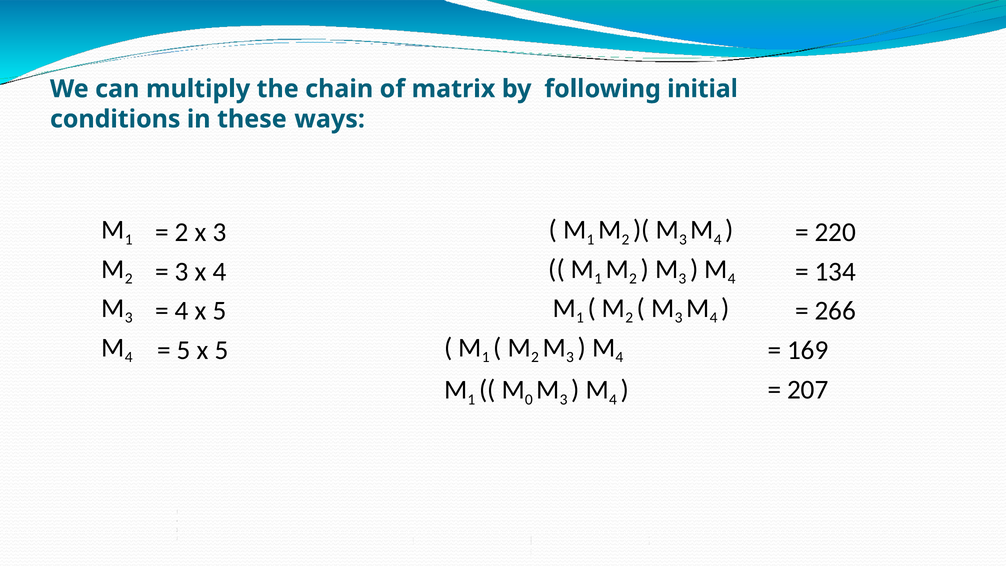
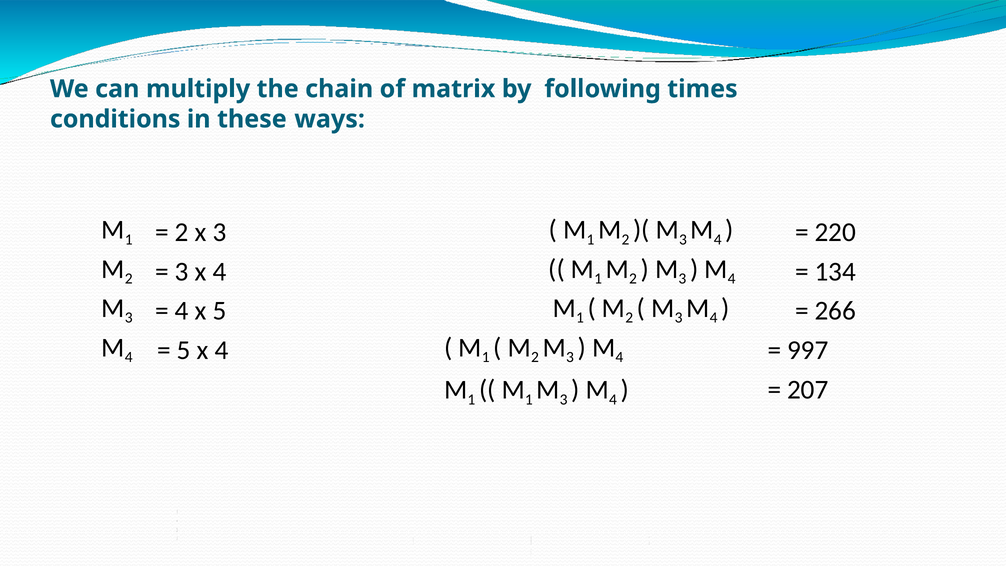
initial: initial -> times (702, 89)
5 x 5: 5 -> 4 (222, 350)
169: 169 -> 997 (808, 350)
0: 0 -> 1 (529, 399)
